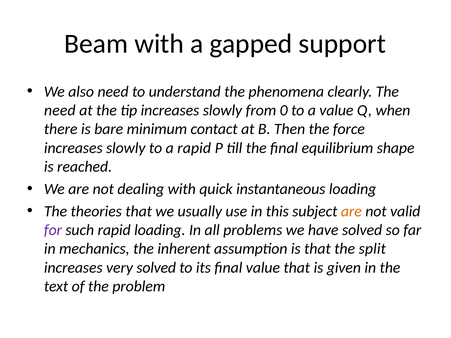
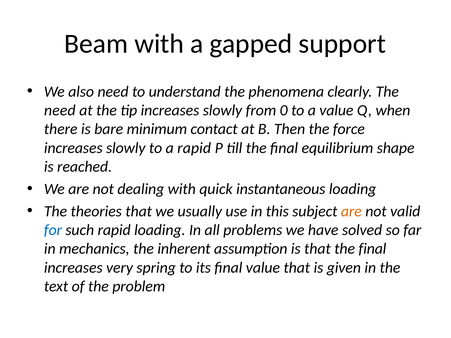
for colour: purple -> blue (53, 230)
that the split: split -> final (372, 249)
very solved: solved -> spring (156, 268)
